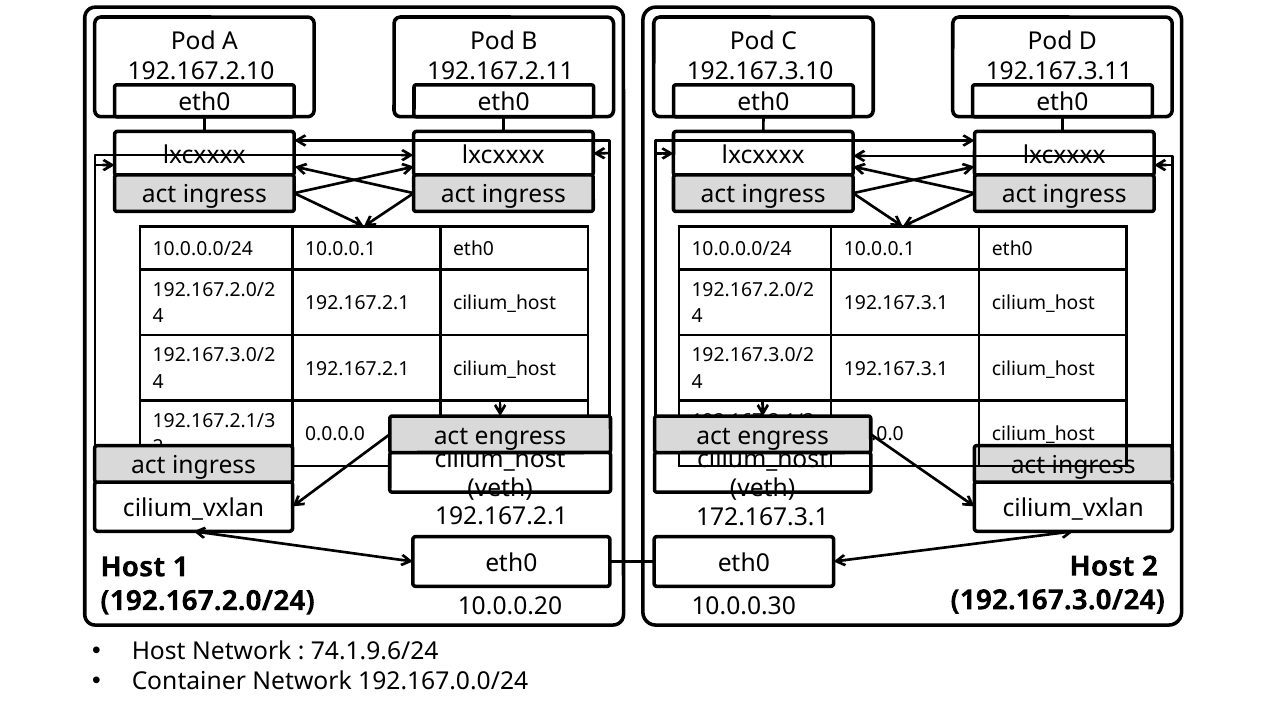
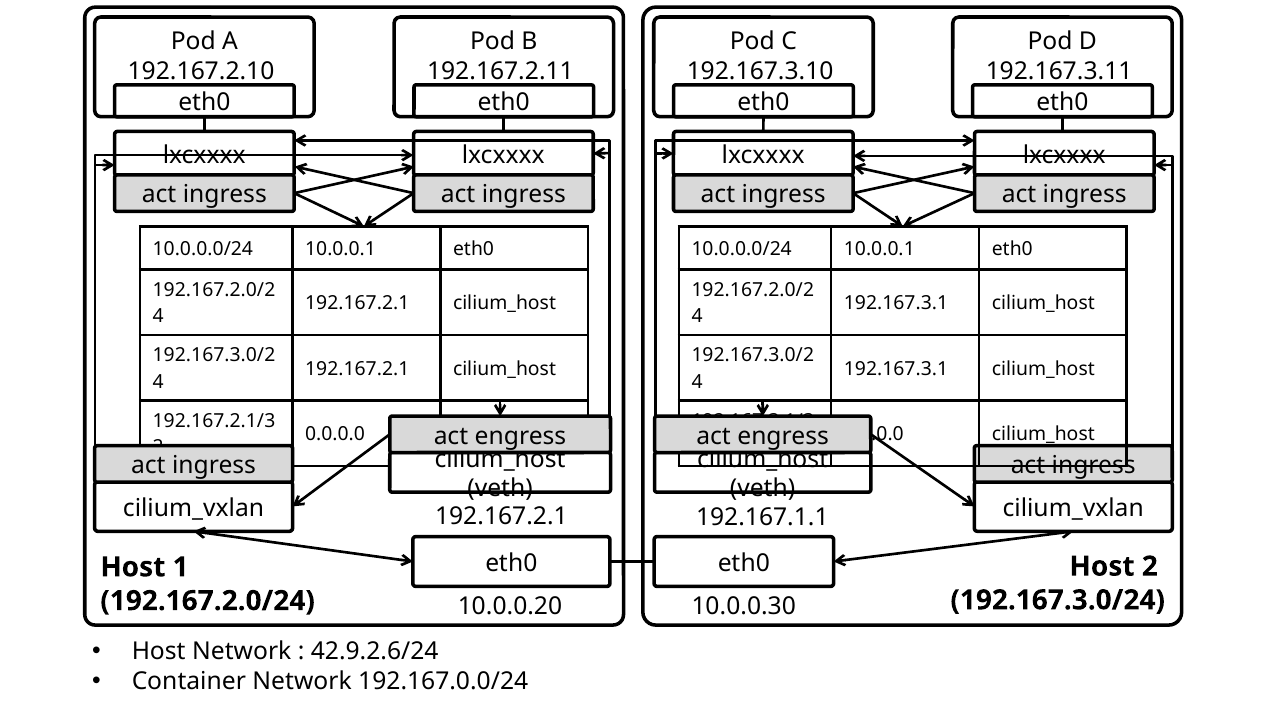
172.167.3.1: 172.167.3.1 -> 192.167.1.1 (762, 518)
74.1.9.6/24: 74.1.9.6/24 -> 42.9.2.6/24 (375, 652)
